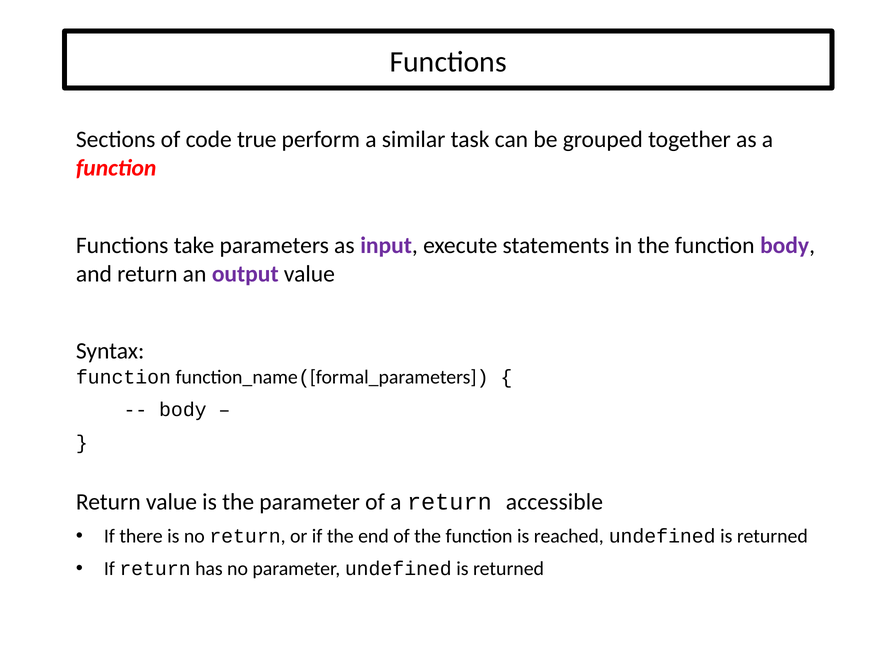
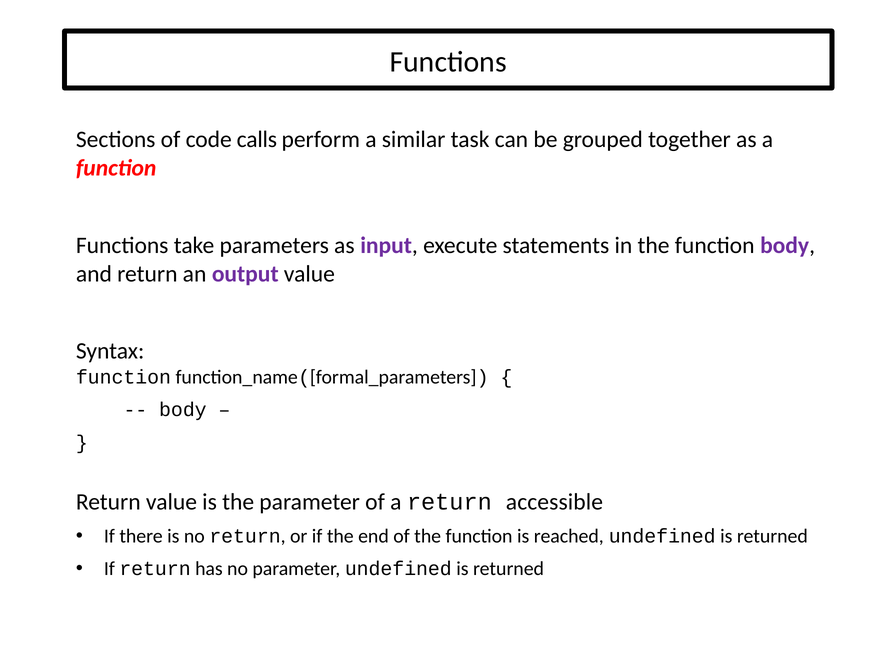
true: true -> calls (257, 139)
